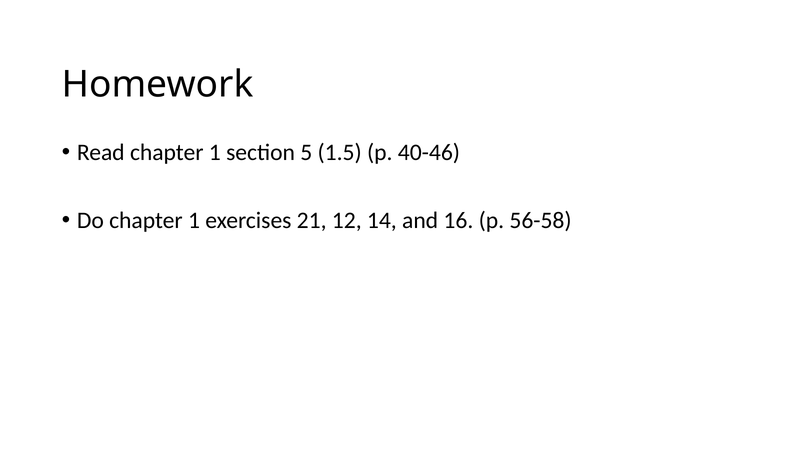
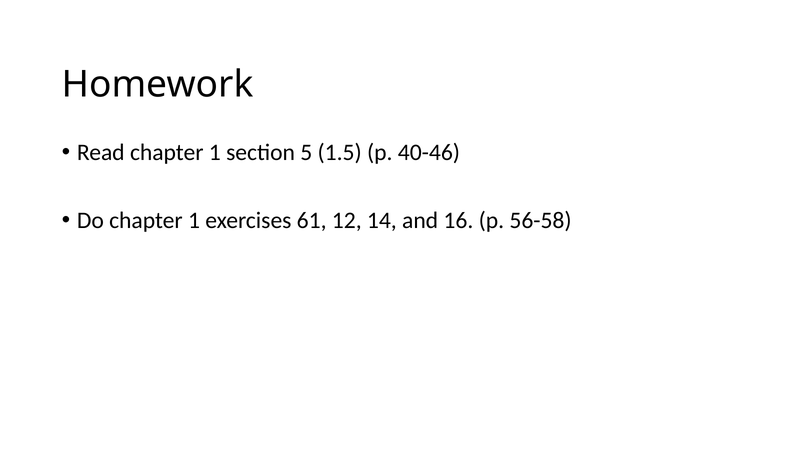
21: 21 -> 61 (312, 220)
